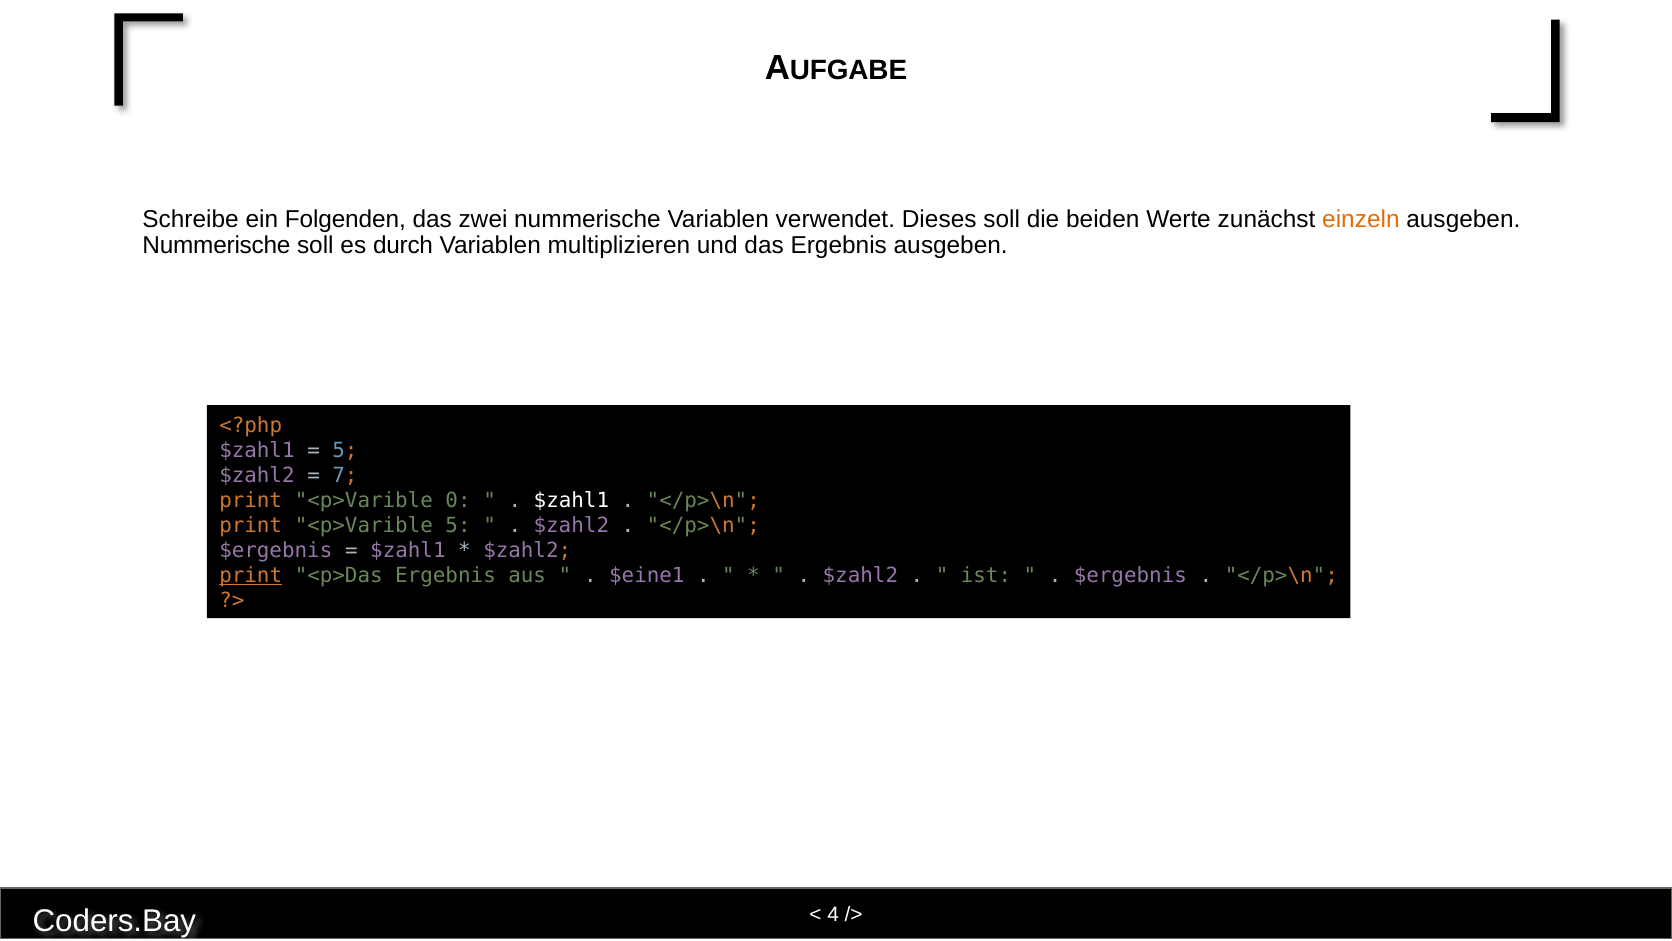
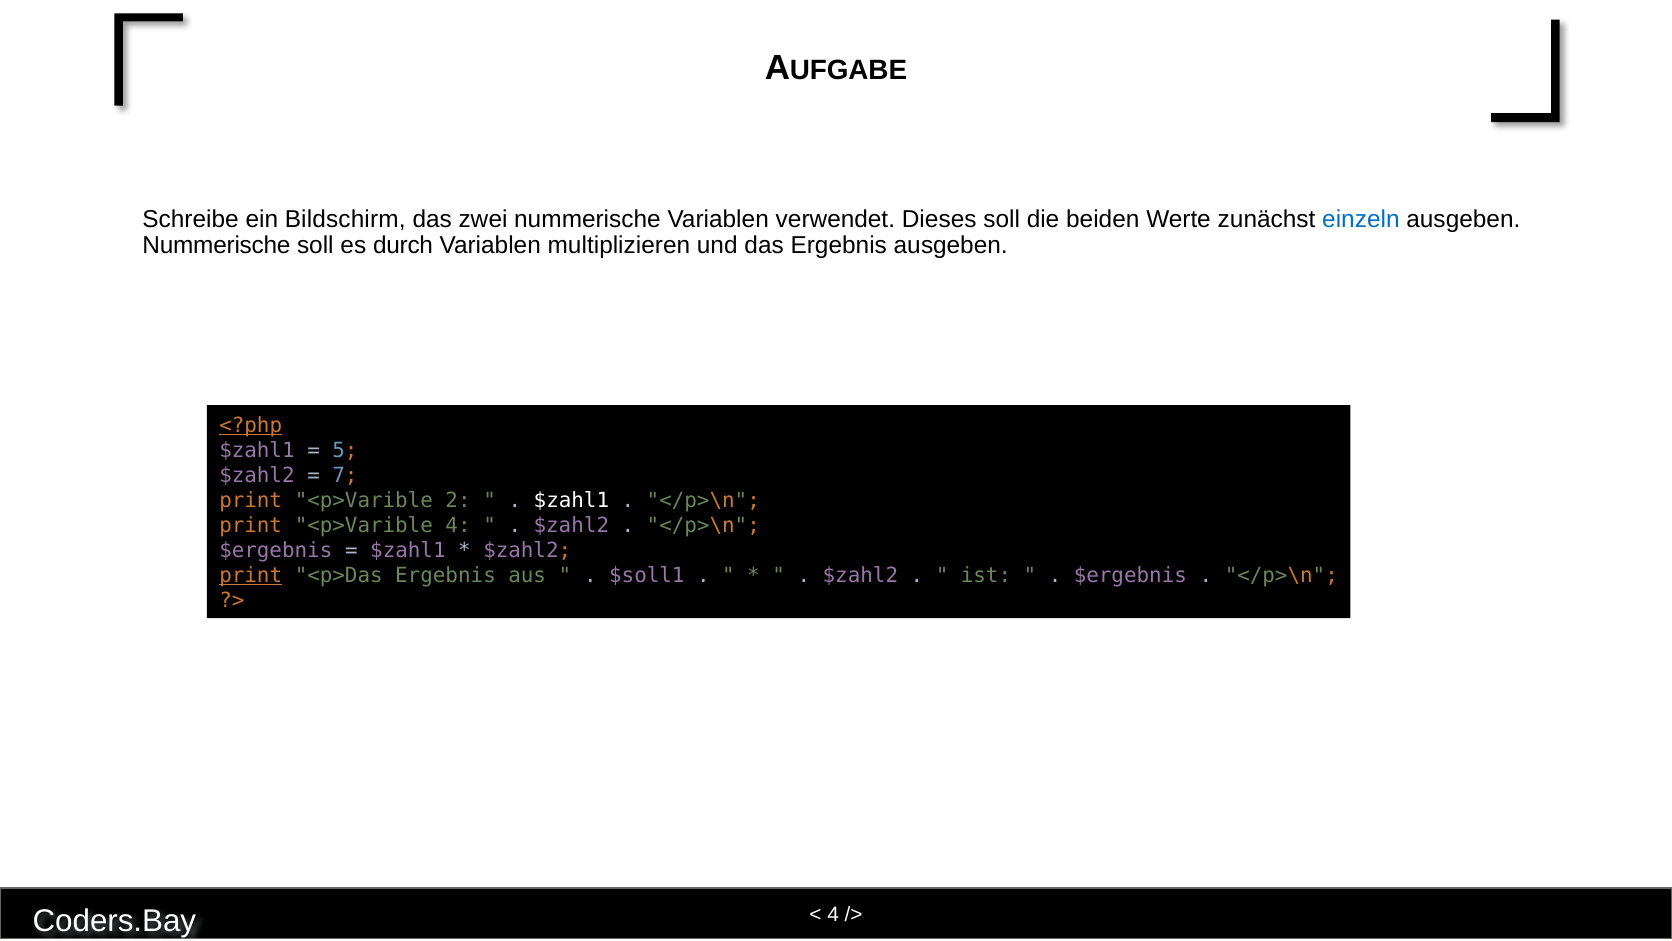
Folgenden: Folgenden -> Bildschirm (345, 219)
einzeln colour: orange -> blue (1361, 219)
<?php underline: none -> present (251, 425)
0: 0 -> 2 (458, 500)
<p>Varible 5: 5 -> 4 (458, 525)
$eine1: $eine1 -> $soll1 (647, 575)
